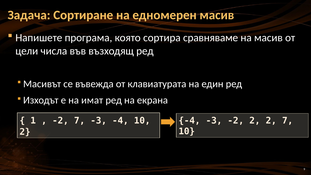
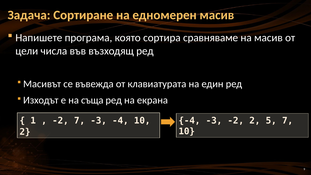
имат: имат -> съща (92, 100)
2 2: 2 -> 5 (271, 121)
